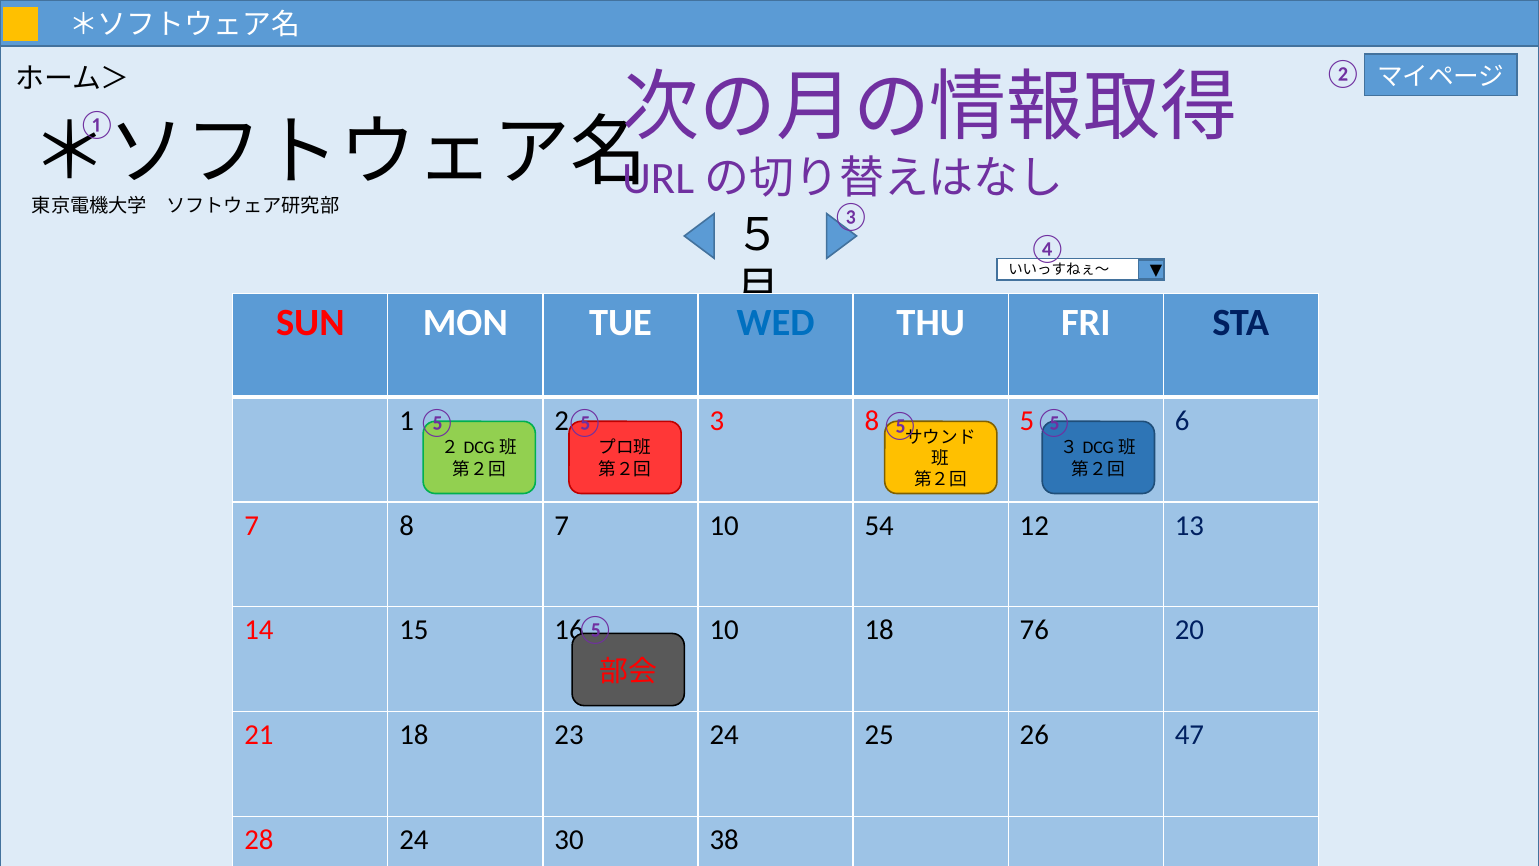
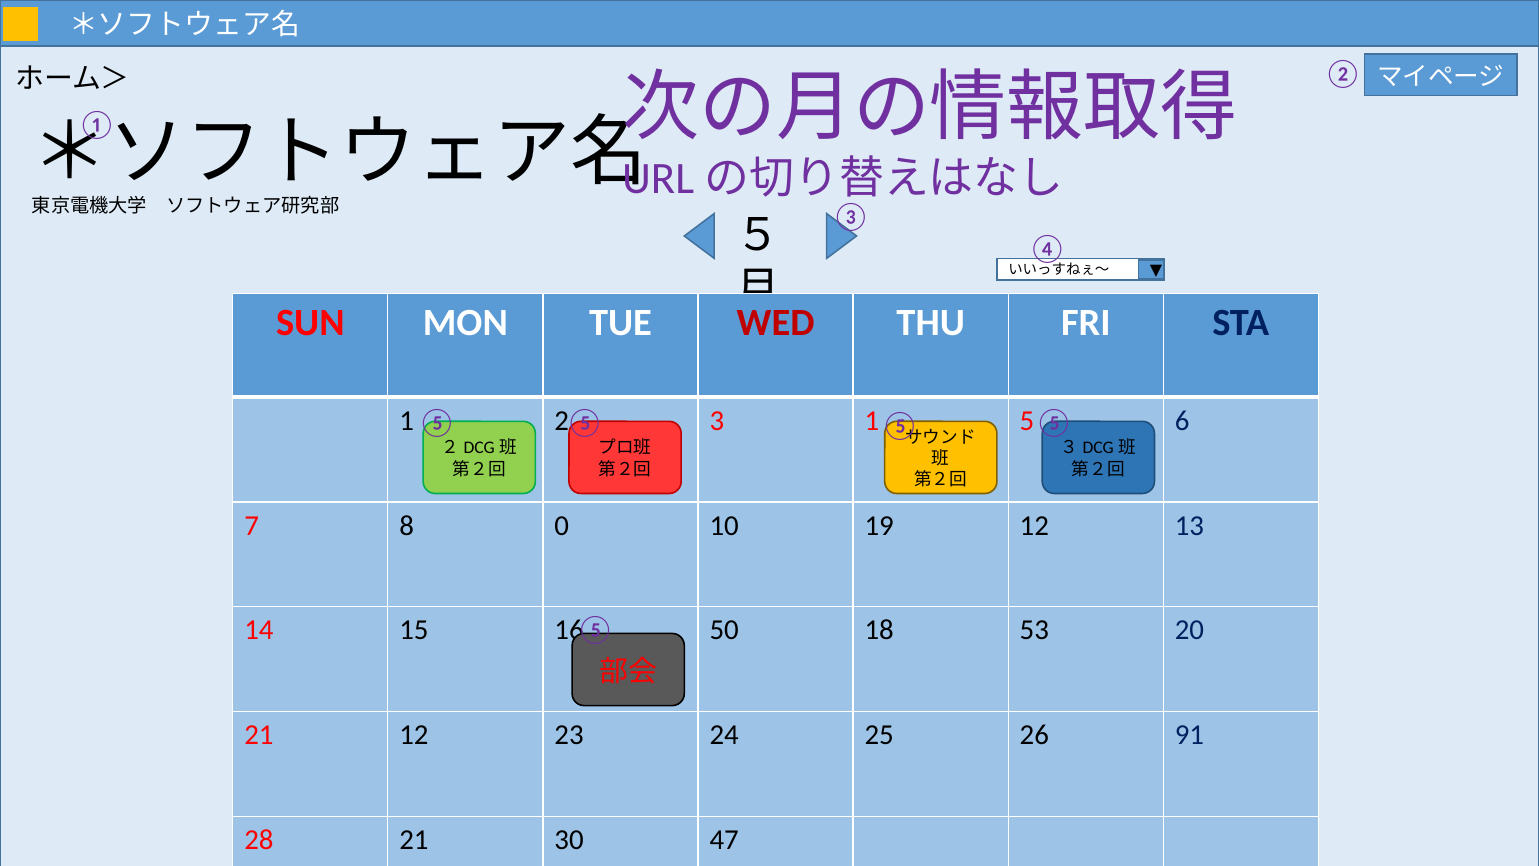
WED colour: blue -> red (776, 323)
3 8: 8 -> 1 (872, 421)
8 7: 7 -> 0 (562, 525)
54: 54 -> 19 (879, 525)
10: 10 -> 50 (724, 630)
76: 76 -> 53 (1034, 630)
21 18: 18 -> 12 (414, 735)
47: 47 -> 91 (1189, 735)
28 24: 24 -> 21 (414, 840)
38: 38 -> 47 (724, 840)
